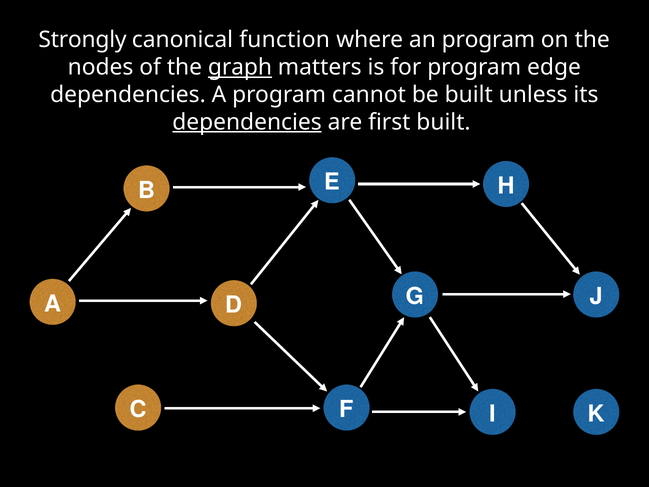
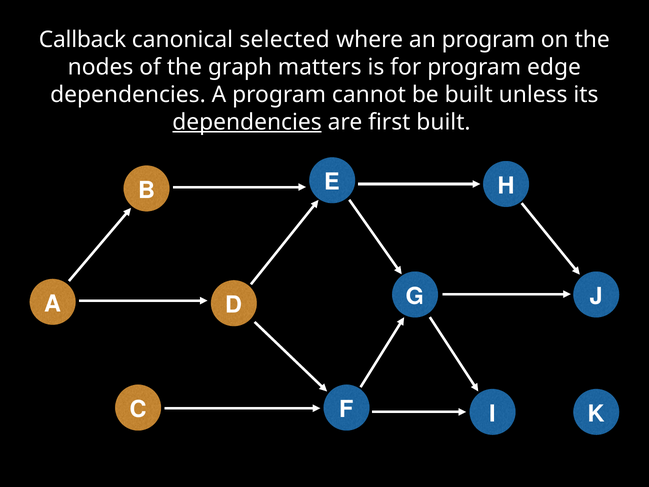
Strongly: Strongly -> Callback (83, 40)
function: function -> selected (285, 40)
graph underline: present -> none (240, 67)
